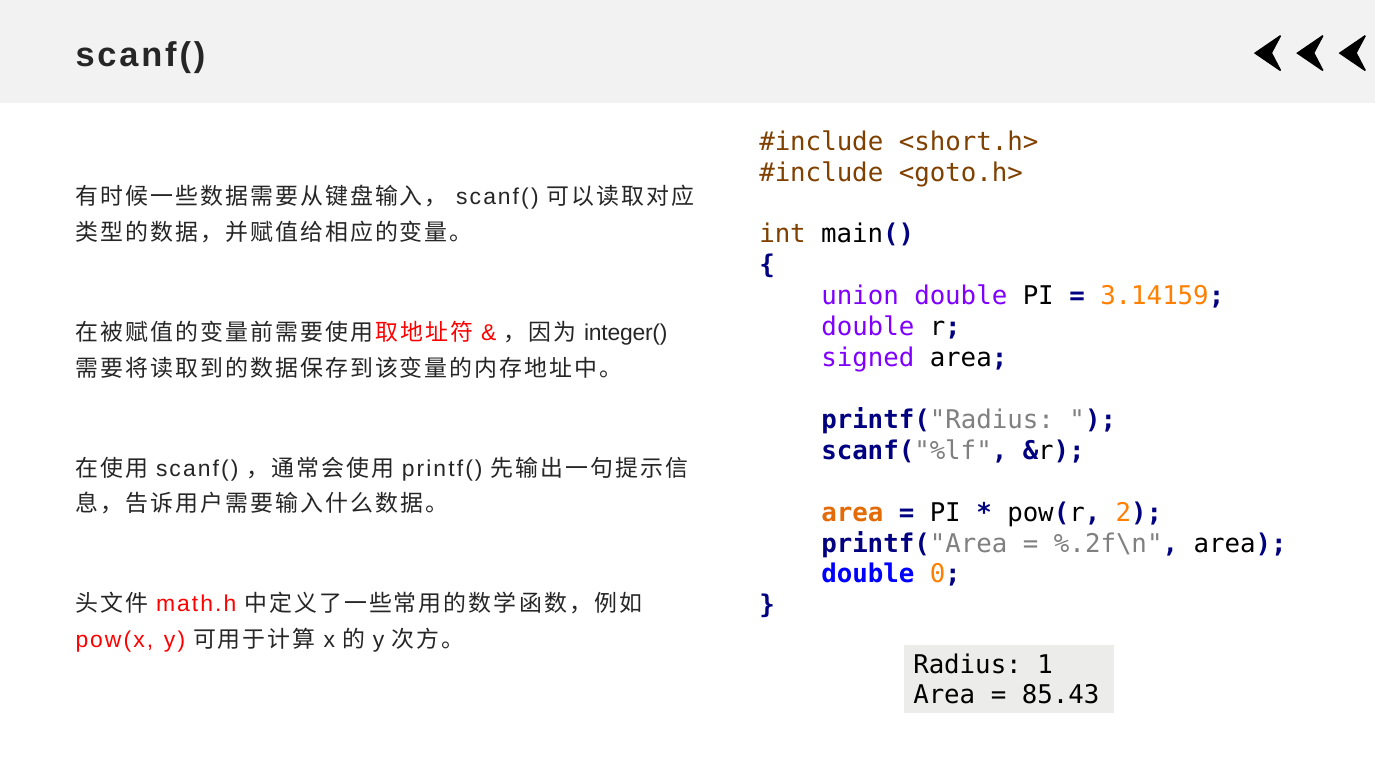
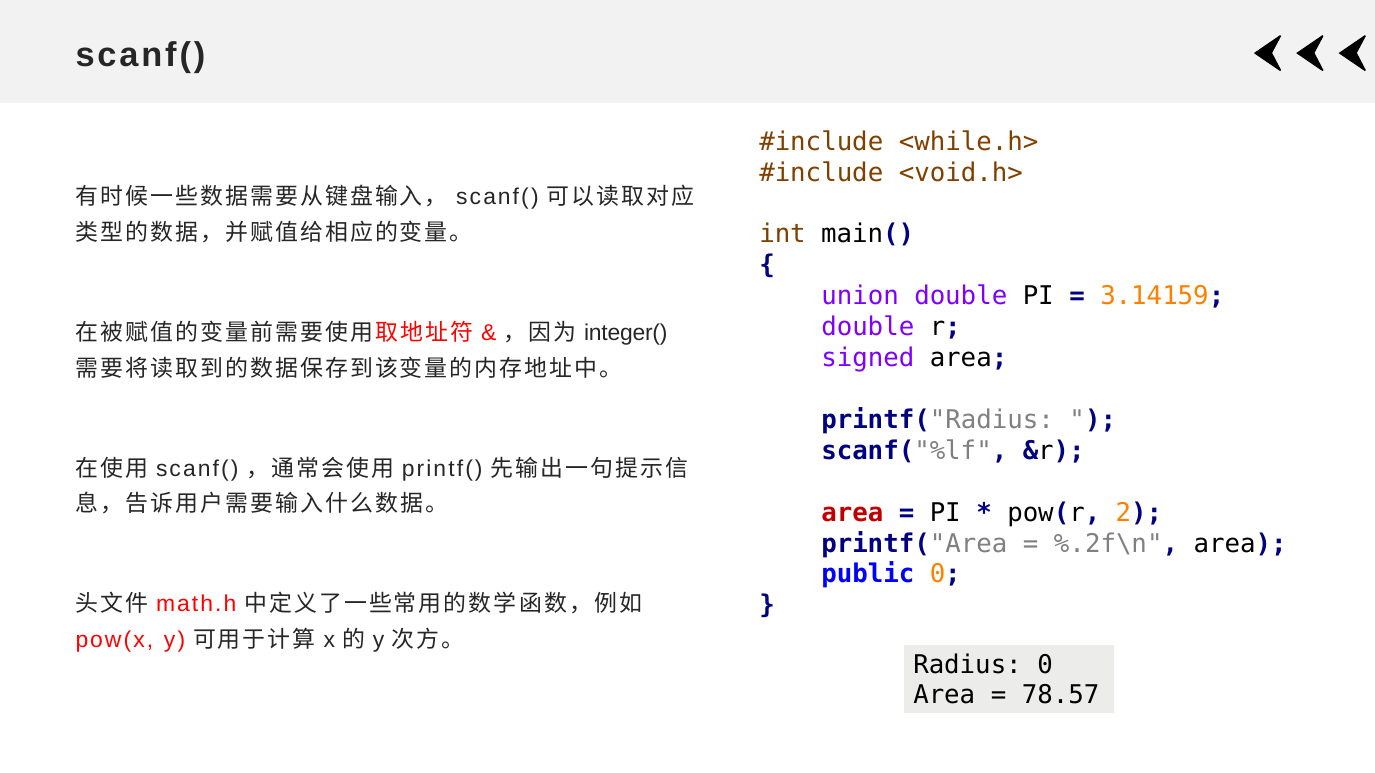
<short.h>: <short.h> -> <while.h> (969, 142)
<goto.h>: <goto.h> -> <void.h> (961, 173)
area colour: orange -> red (852, 513)
double: double -> public (868, 575)
Radius 1: 1 -> 0 (1045, 665)
85.43: 85.43 -> 78.57 (1061, 695)
